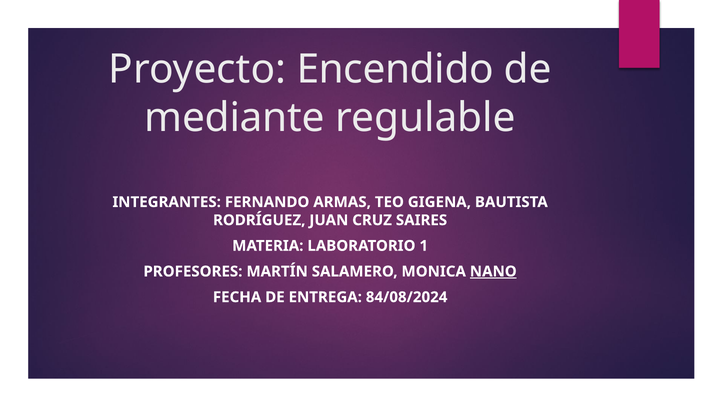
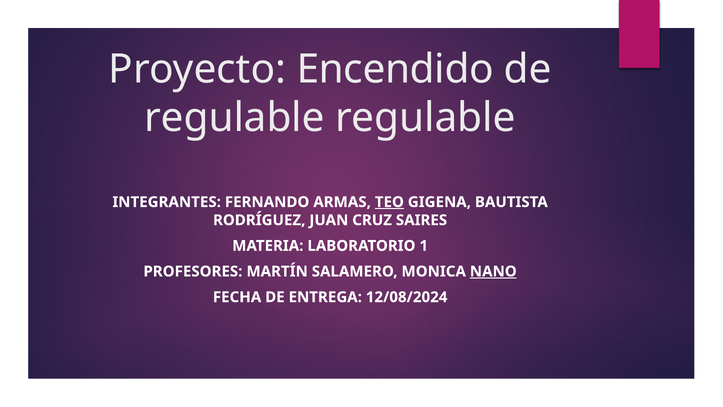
mediante: mediante -> regulable (235, 118)
TEO underline: none -> present (389, 202)
84/08/2024: 84/08/2024 -> 12/08/2024 (407, 297)
